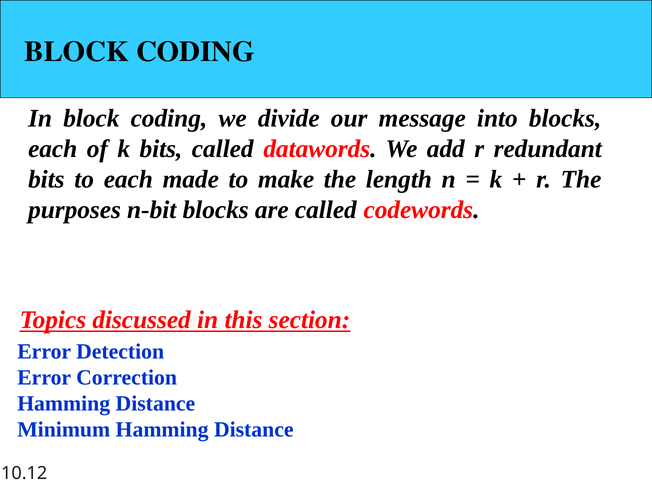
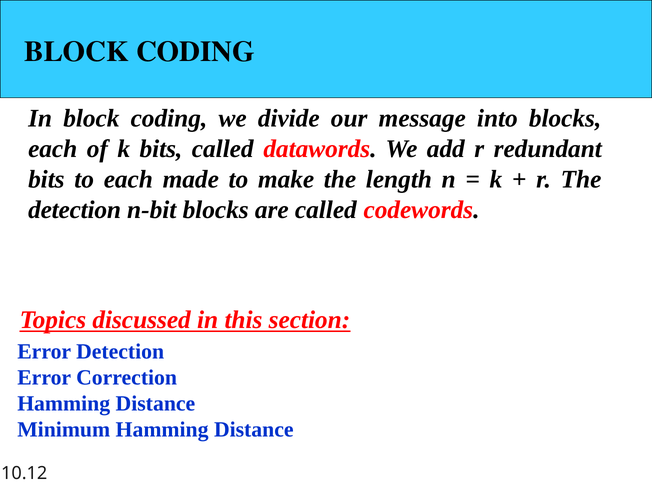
purposes: purposes -> detection (75, 210)
